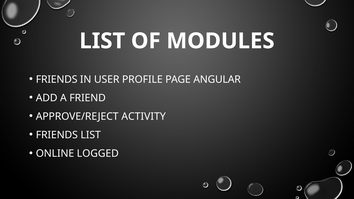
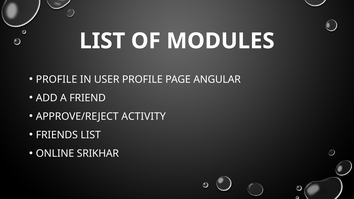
FRIENDS: FRIENDS -> PROFILE (57, 79)
LOGGED: LOGGED -> SRIKHAR (98, 154)
